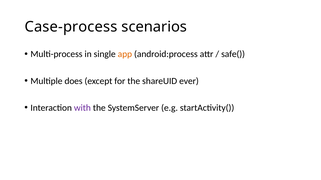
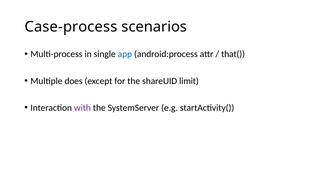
app colour: orange -> blue (125, 54)
safe(: safe( -> that( (233, 54)
ever: ever -> limit (189, 81)
